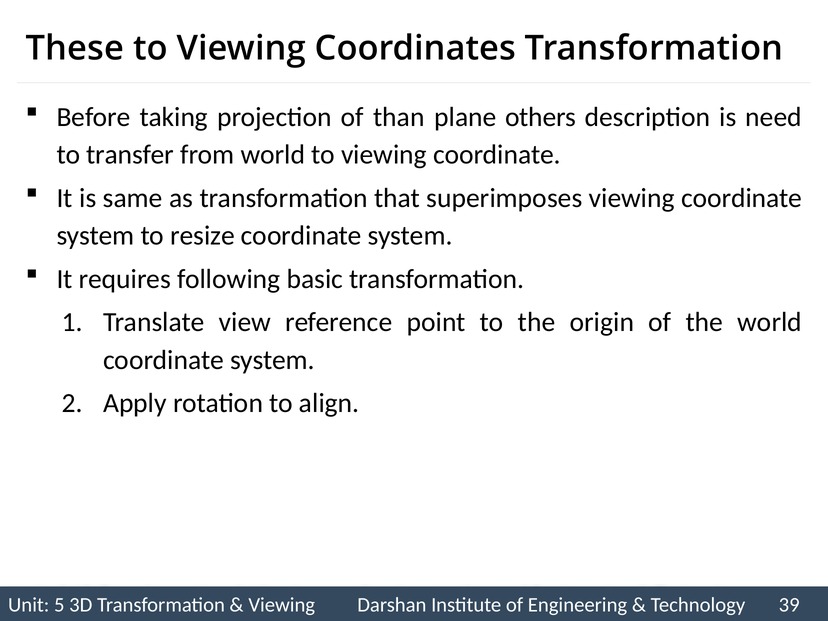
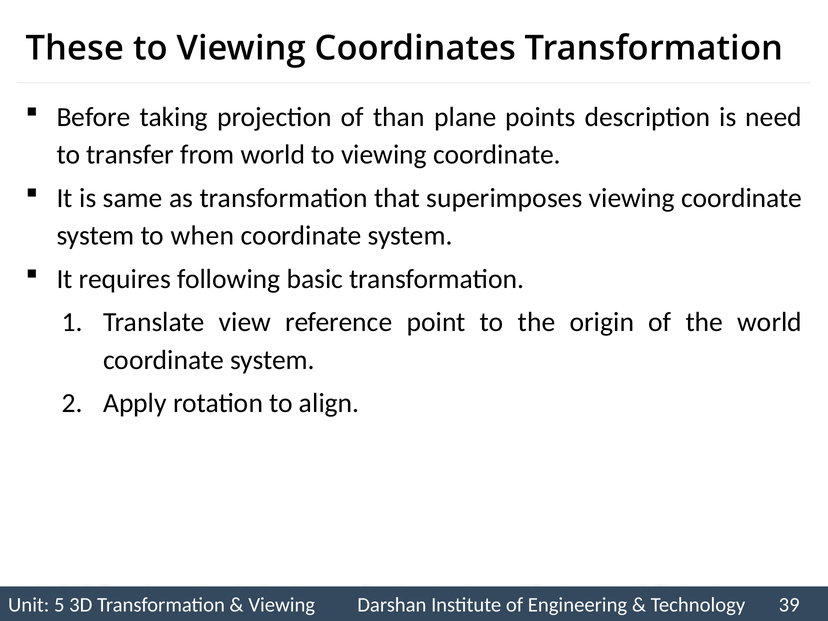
others: others -> points (541, 117)
resize: resize -> when (202, 236)
